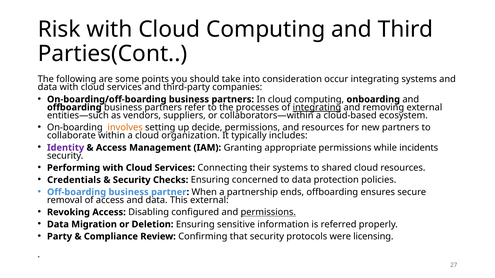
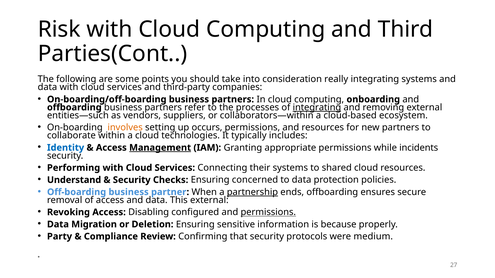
occur: occur -> really (336, 79)
decide: decide -> occurs (207, 128)
organization: organization -> technologies (191, 136)
Identity colour: purple -> blue (66, 148)
Management underline: none -> present (160, 148)
Credentials: Credentials -> Understand (74, 180)
partnership underline: none -> present (252, 192)
referred: referred -> because (339, 225)
licensing: licensing -> medium (373, 237)
